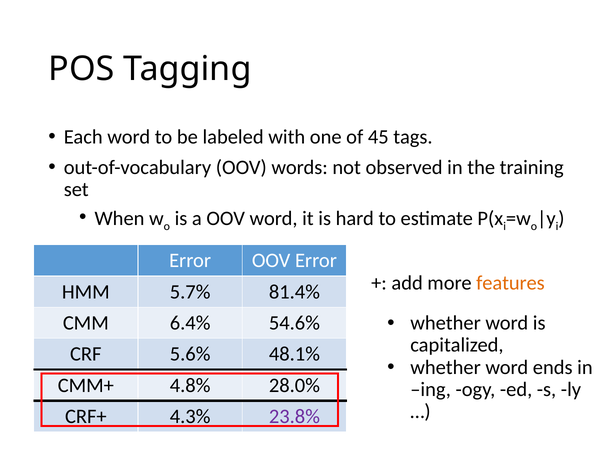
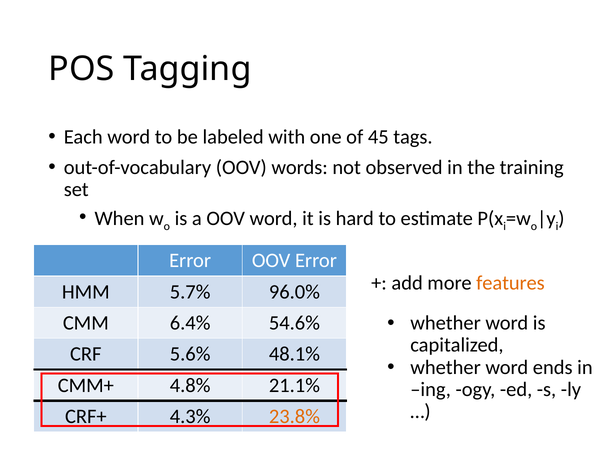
81.4%: 81.4% -> 96.0% (294, 292)
28.0%: 28.0% -> 21.1% (294, 385)
23.8% colour: purple -> orange (294, 417)
